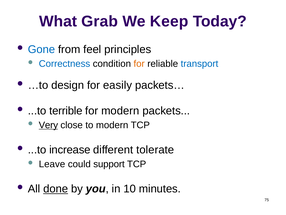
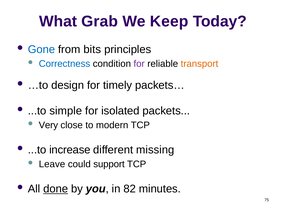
feel: feel -> bits (92, 49)
for colour: orange -> purple (139, 64)
transport colour: blue -> orange (200, 64)
easily: easily -> timely (118, 85)
terrible: terrible -> simple (66, 111)
for modern: modern -> isolated (120, 111)
Very underline: present -> none (48, 125)
tolerate: tolerate -> missing (155, 150)
10: 10 -> 82 (130, 188)
